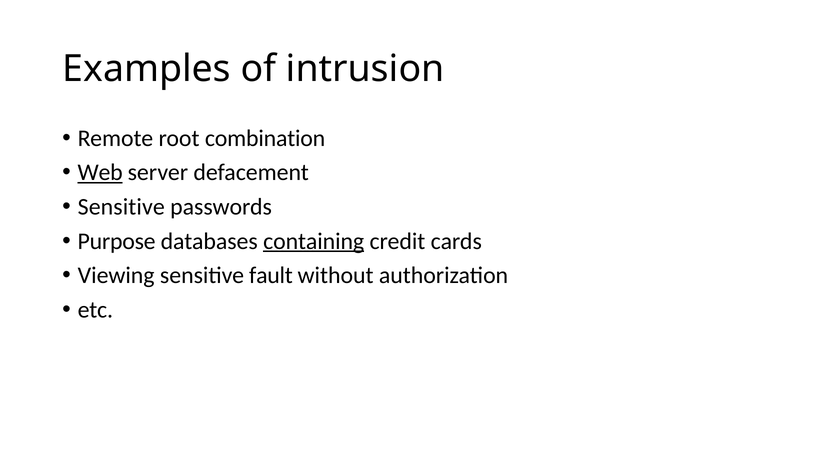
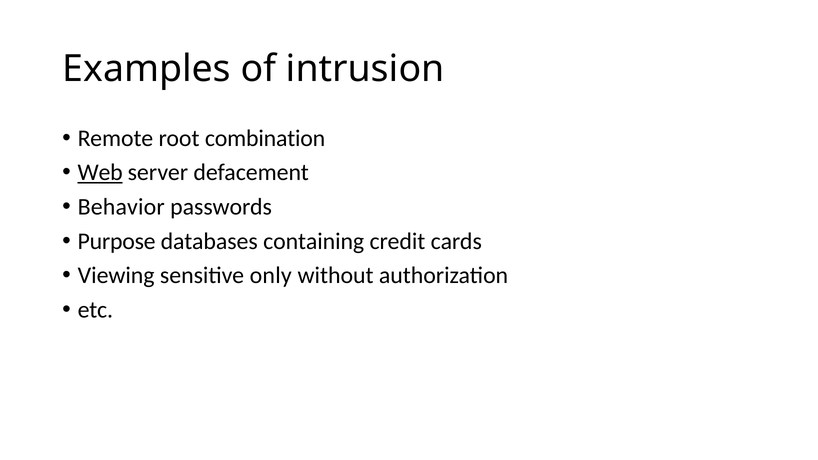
Sensitive: Sensitive -> Behavior (121, 207)
containing underline: present -> none (314, 241)
fault: fault -> only (271, 275)
